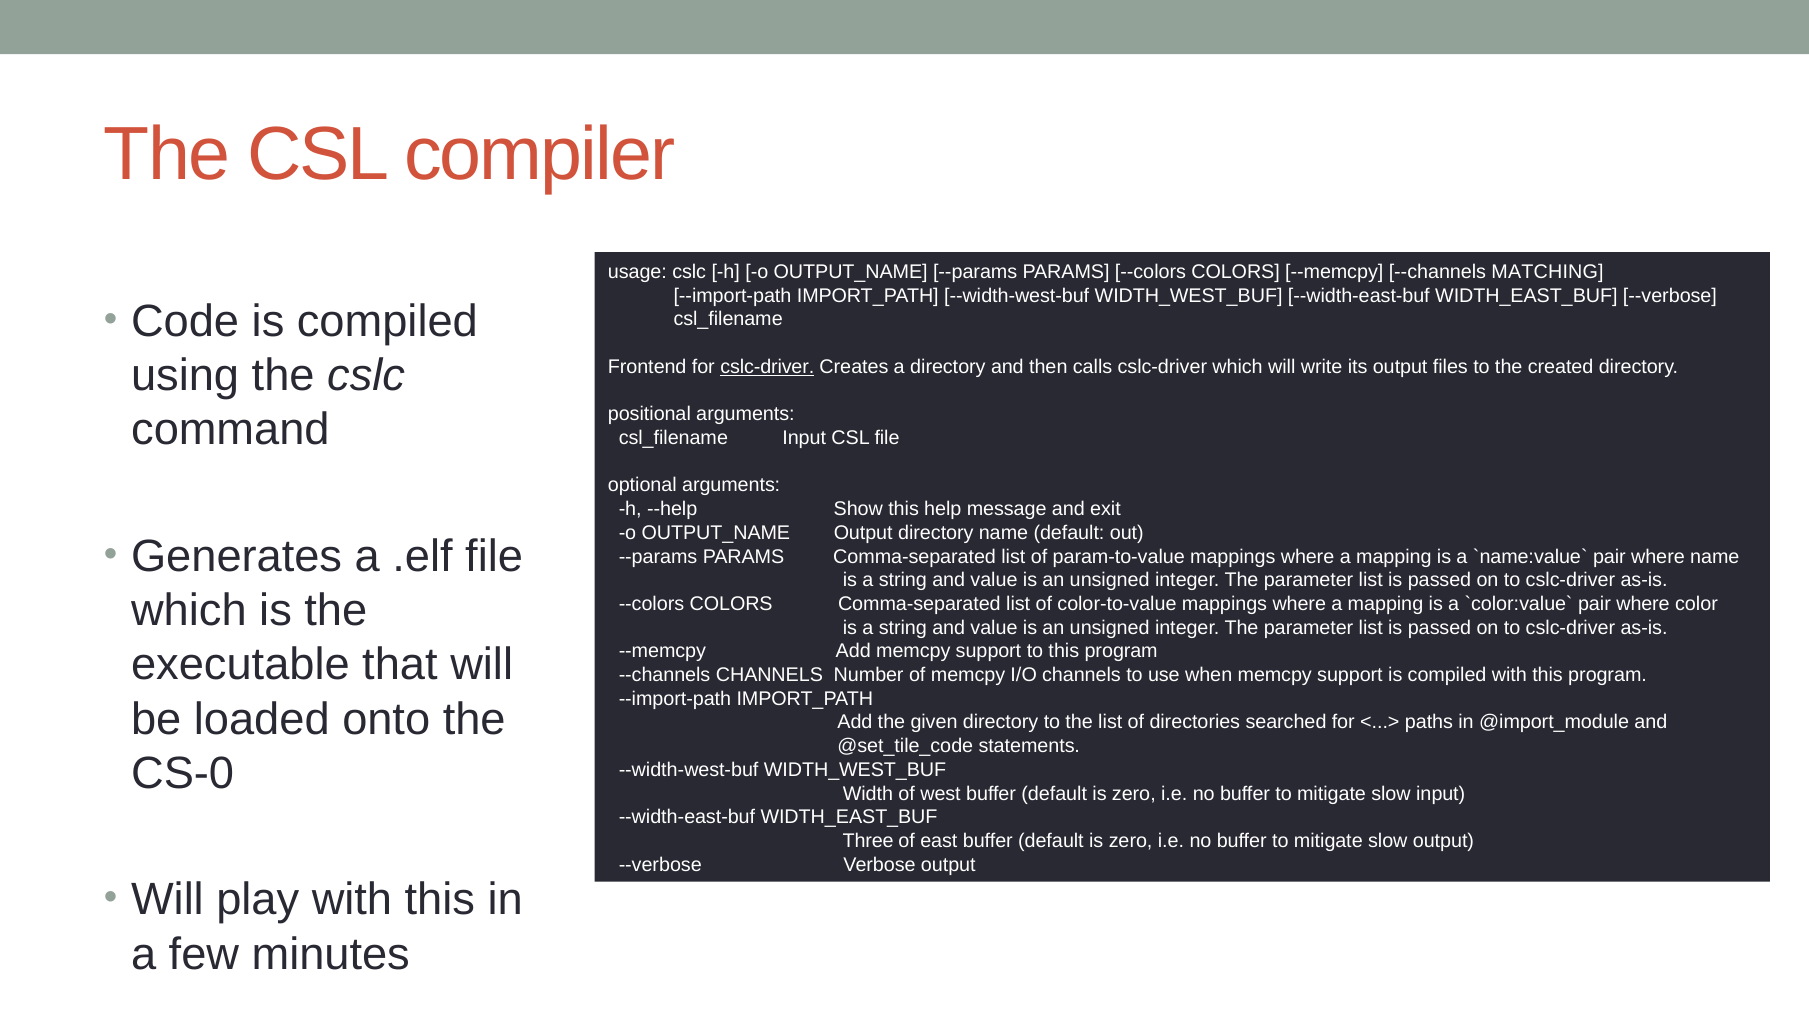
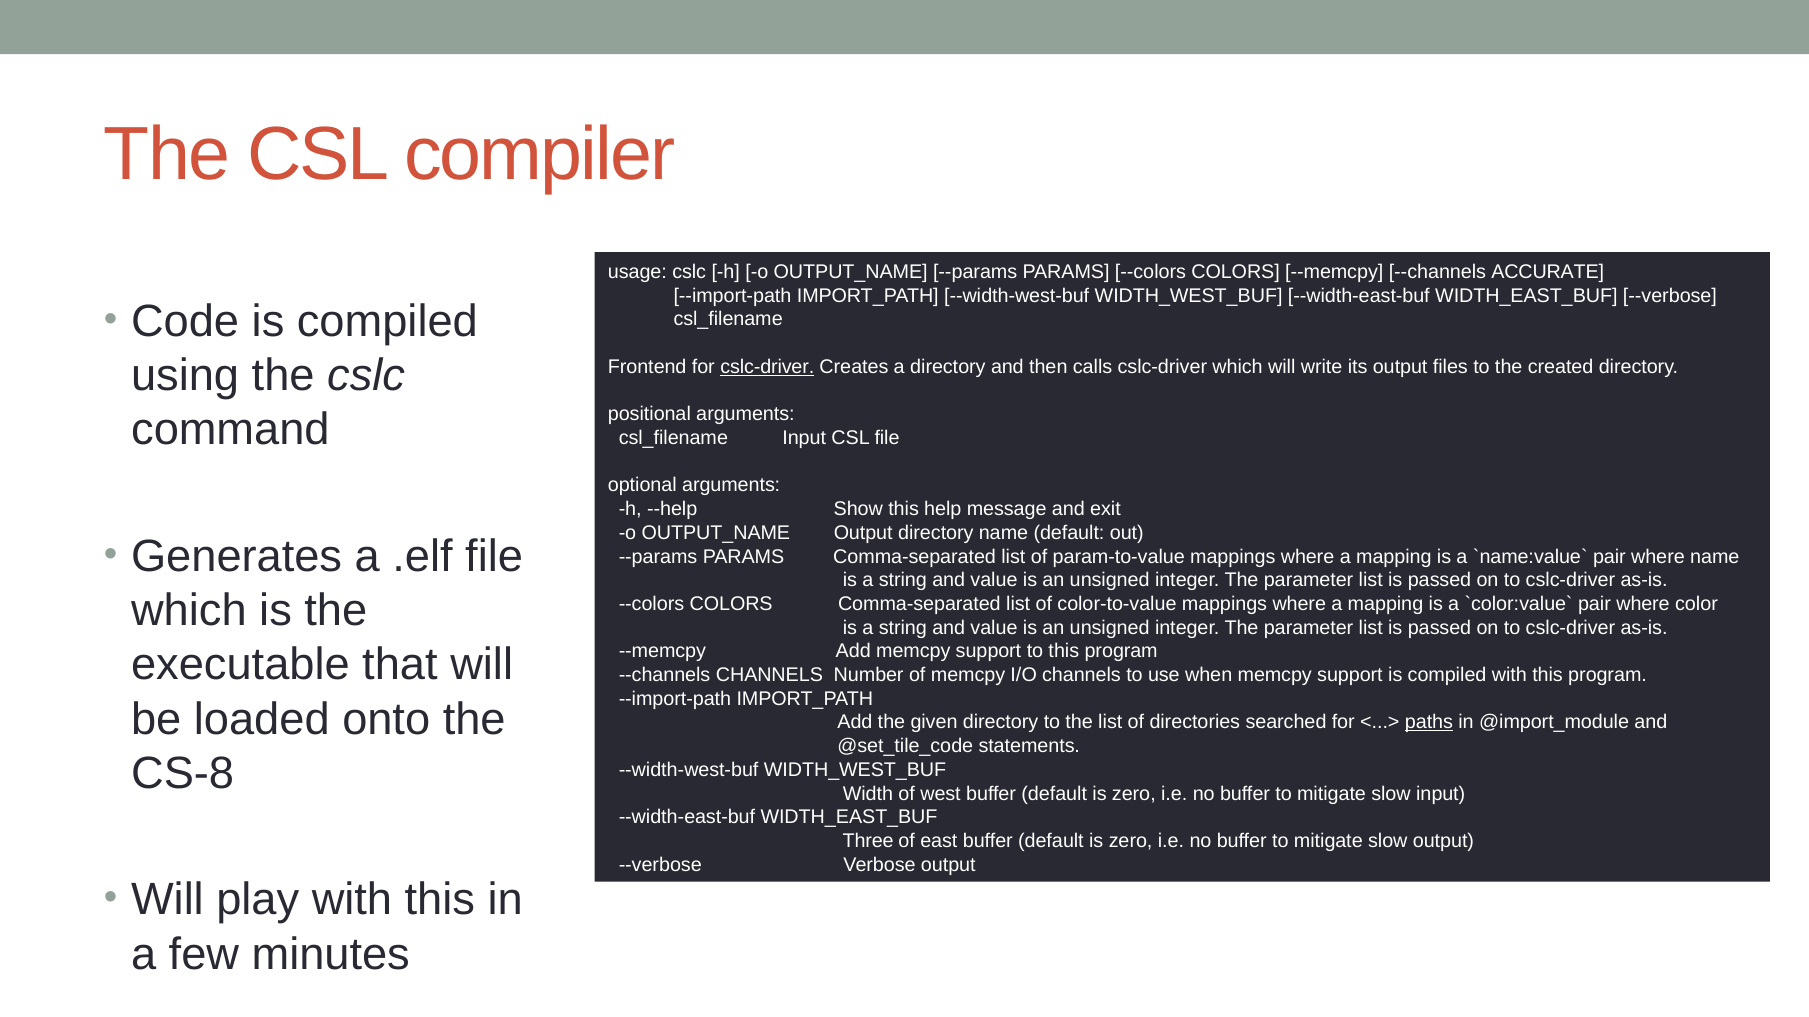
MATCHING: MATCHING -> ACCURATE (1548, 272)
paths underline: none -> present (1429, 723)
CS-0: CS-0 -> CS-8 (183, 774)
